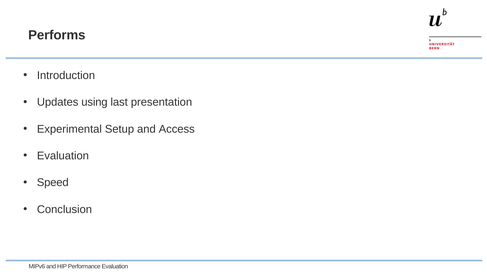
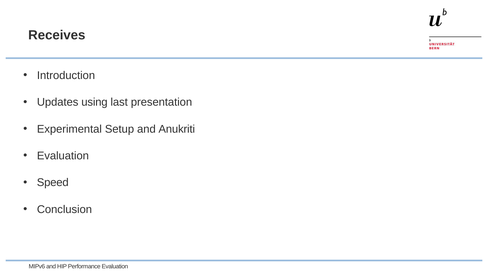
Performs: Performs -> Receives (57, 35)
Access: Access -> Anukriti (177, 129)
